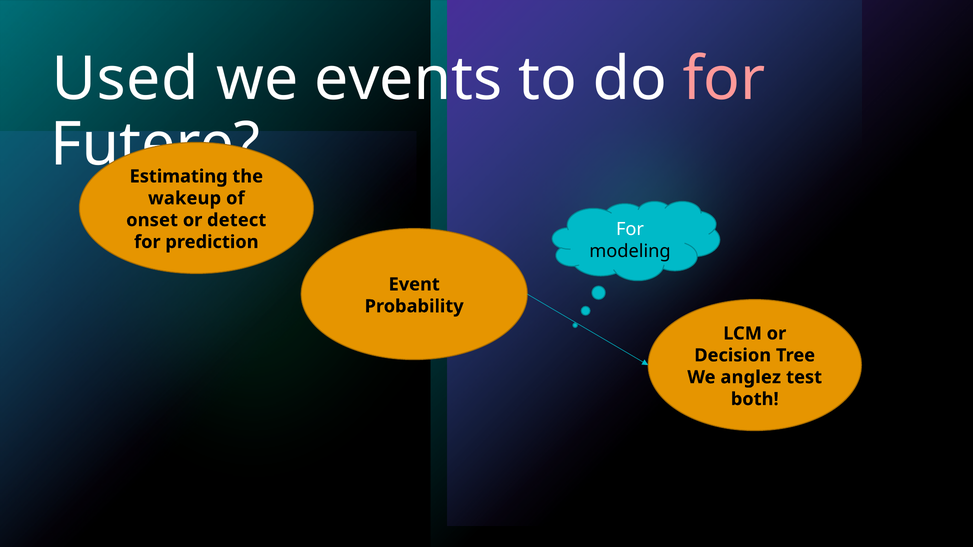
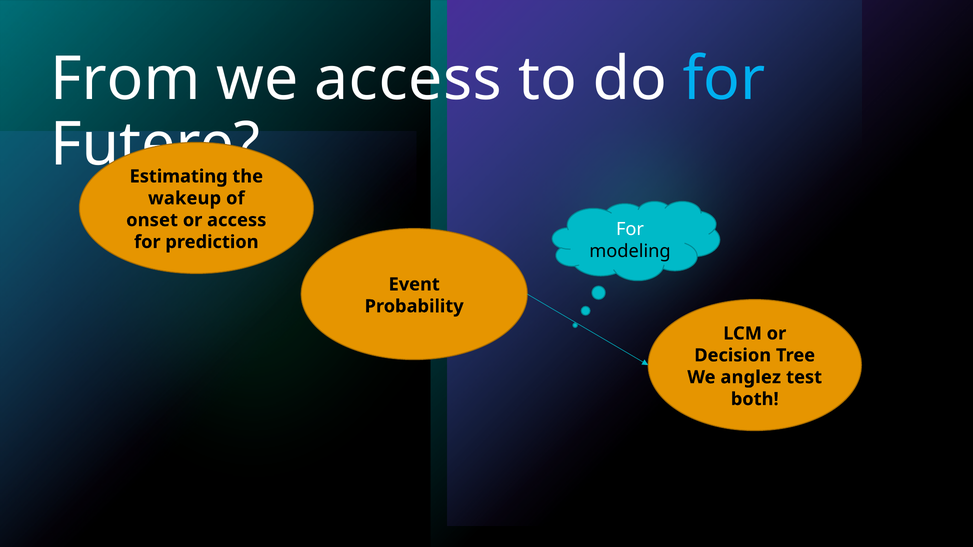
Used: Used -> From (125, 79)
we events: events -> access (408, 79)
for colour: pink -> light blue (724, 79)
or detect: detect -> access (237, 220)
